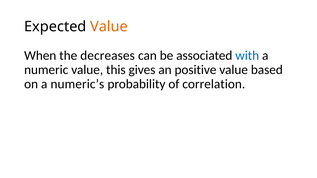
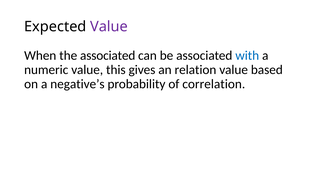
Value colour: orange -> purple (109, 27)
the decreases: decreases -> associated (108, 56)
positive: positive -> relation (195, 70)
numeric’s: numeric’s -> negative’s (77, 84)
